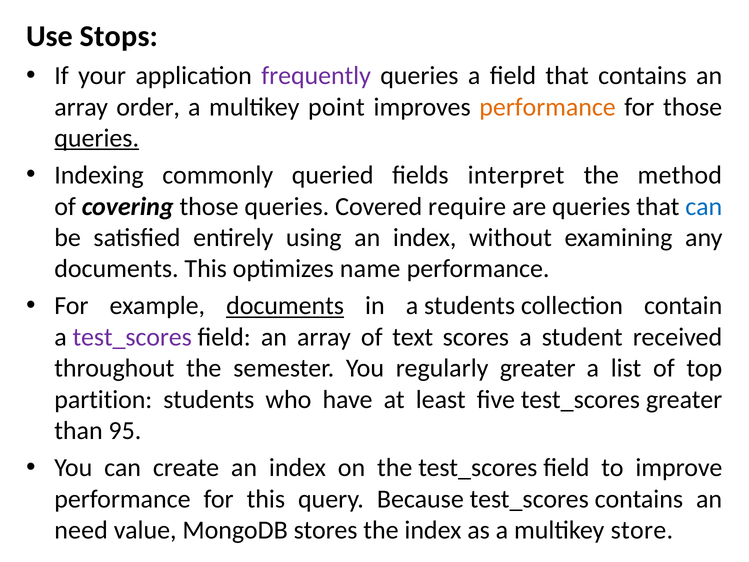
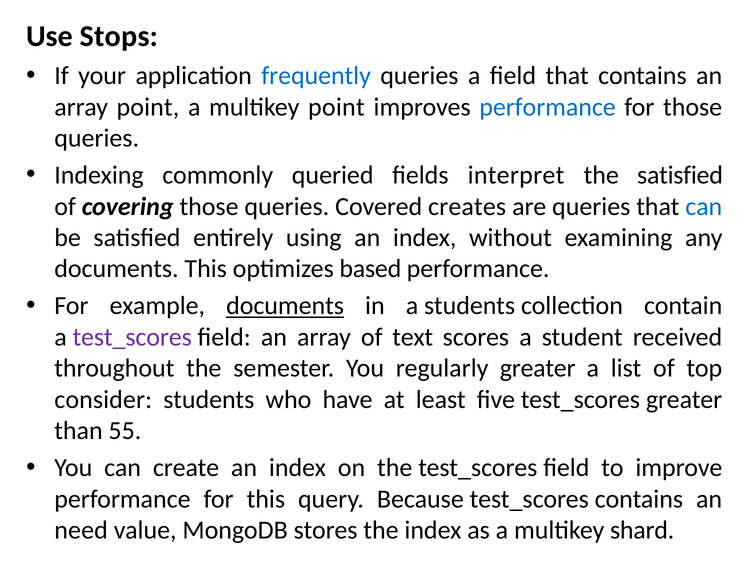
frequently colour: purple -> blue (316, 76)
array order: order -> point (148, 107)
performance colour: orange -> blue (548, 107)
queries underline: present -> none (97, 138)
the method: method -> satisfied (680, 175)
require: require -> creates (467, 206)
name: name -> based (370, 269)
partition: partition -> consider (103, 399)
95: 95 -> 55 (125, 431)
store: store -> shard (642, 530)
